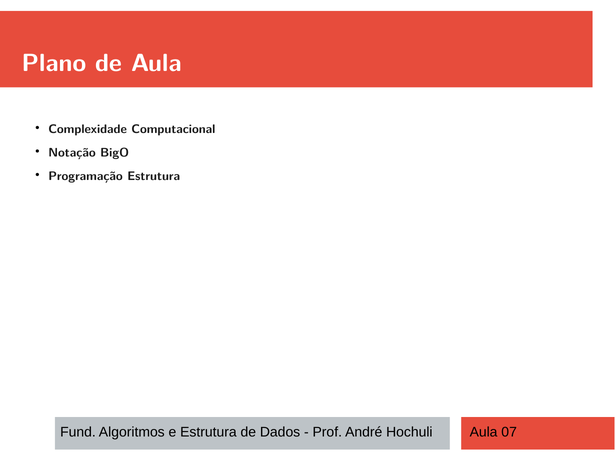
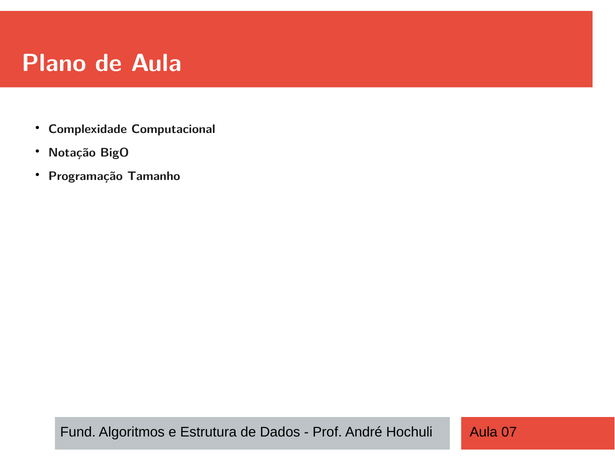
Programação Estrutura: Estrutura -> Tamanho (154, 176)
